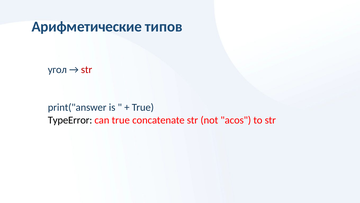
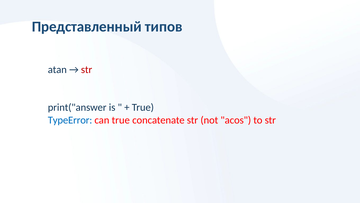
Арифметические: Арифметические -> Представленный (87, 27)
угол: угол -> atan (57, 69)
TypeError colour: black -> blue (70, 120)
